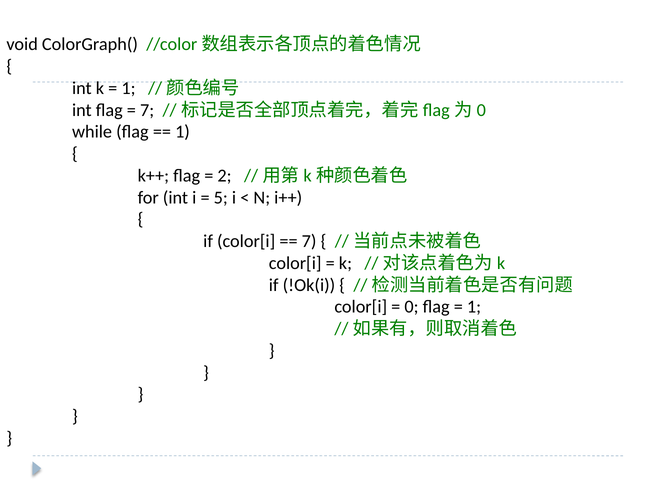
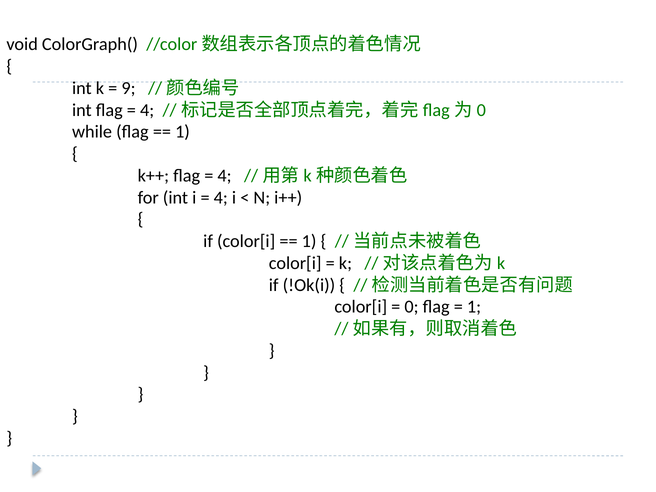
1: 1 -> 9 (128, 88)
7: 7 -> 4 (147, 110)
2: 2 -> 4 (225, 176)
5: 5 -> 4 (221, 198)
7: 7 -> 1 (309, 241)
